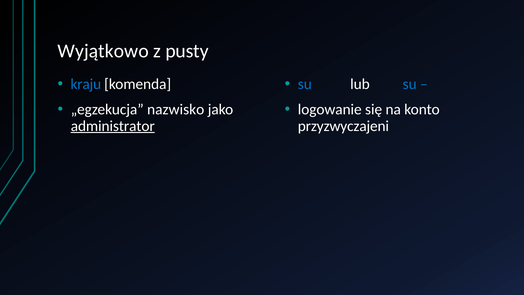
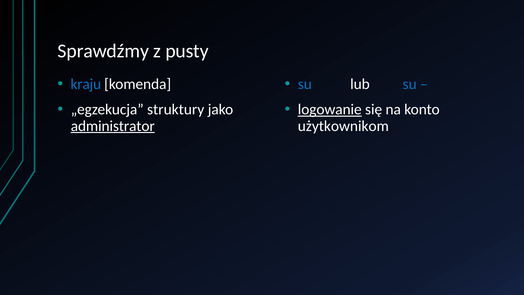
Wyjątkowo: Wyjątkowo -> Sprawdźmy (103, 51)
nazwisko: nazwisko -> struktury (176, 109)
logowanie underline: none -> present (330, 109)
przyzwyczajeni: przyzwyczajeni -> użytkownikom (343, 126)
